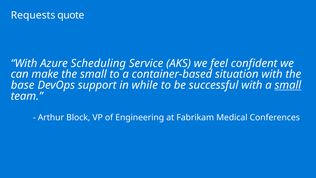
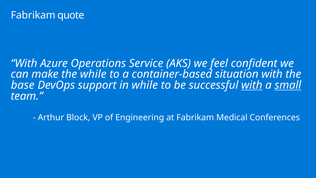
Requests: Requests -> Fabrikam (33, 15)
Scheduling: Scheduling -> Operations (98, 63)
the small: small -> while (93, 74)
with underline: none -> present (252, 85)
